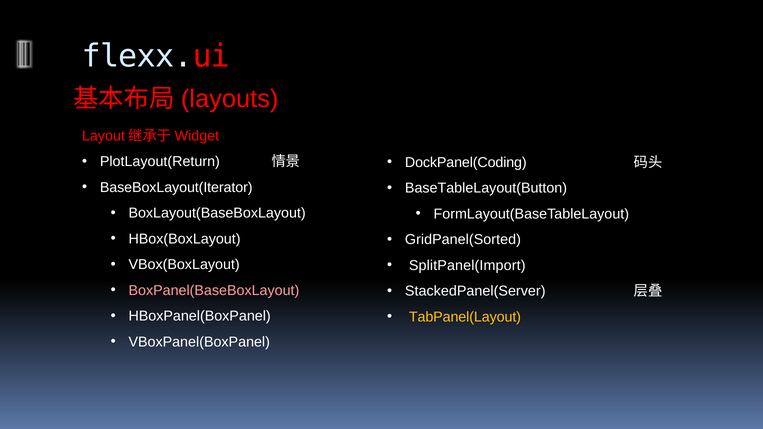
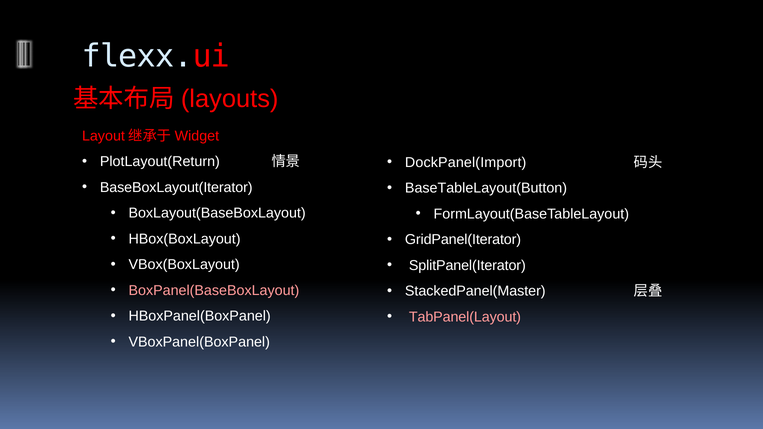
DockPanel(Coding: DockPanel(Coding -> DockPanel(Import (466, 162)
GridPanel(Sorted: GridPanel(Sorted -> GridPanel(Iterator (463, 240)
SplitPanel(Import: SplitPanel(Import -> SplitPanel(Iterator (467, 265)
StackedPanel(Server: StackedPanel(Server -> StackedPanel(Master (475, 291)
TabPanel(Layout colour: yellow -> pink (465, 317)
